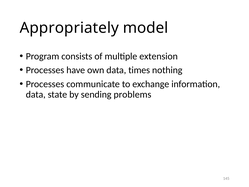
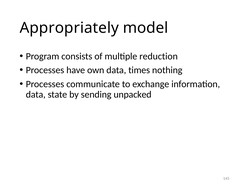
extension: extension -> reduction (159, 56)
problems: problems -> unpacked (133, 94)
